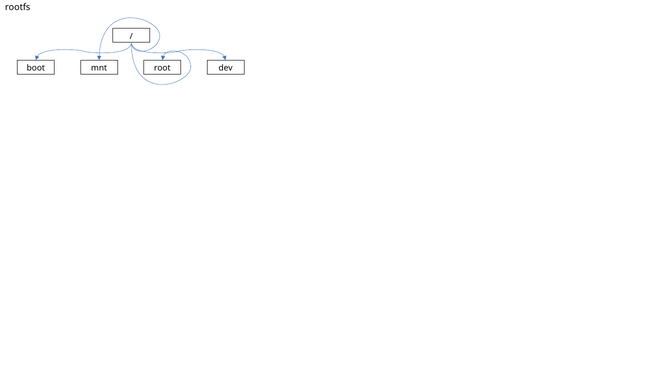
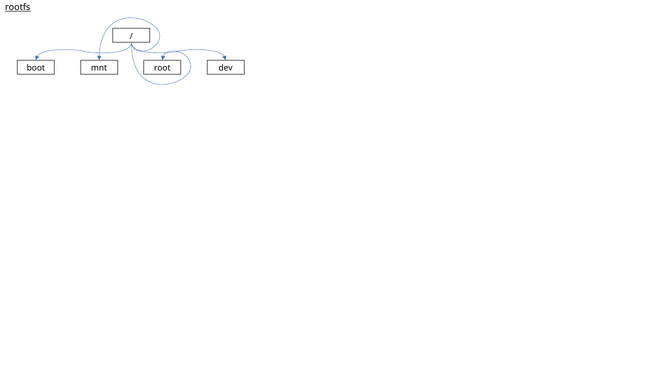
rootfs underline: none -> present (18, 7)
